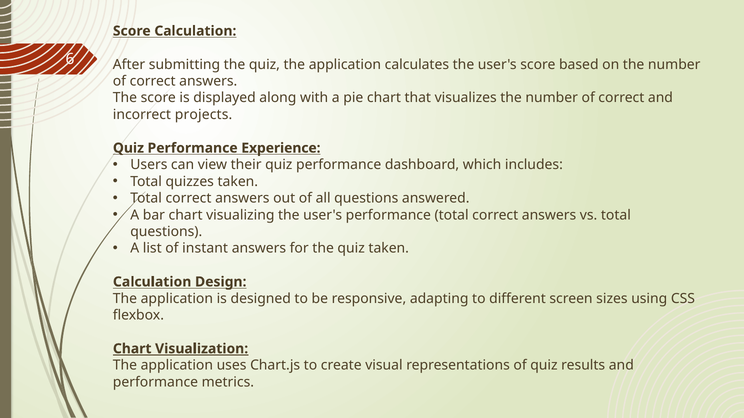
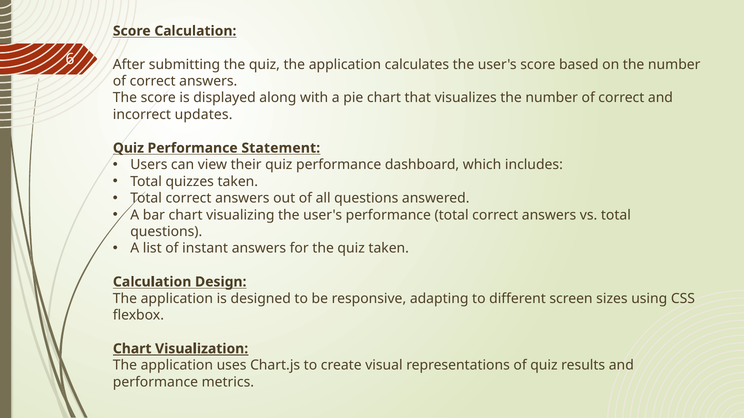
projects: projects -> updates (204, 115)
Experience: Experience -> Statement (281, 148)
